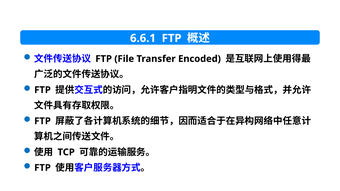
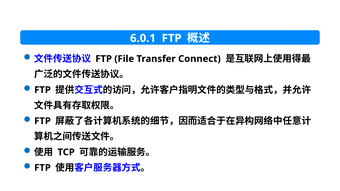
6.6.1: 6.6.1 -> 6.0.1 (143, 38)
Encoded: Encoded -> Connect (199, 59)
